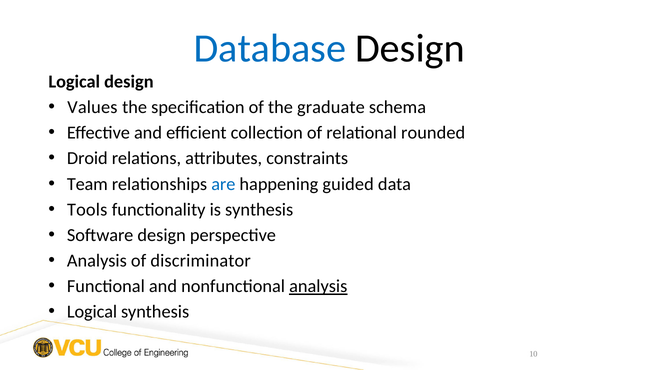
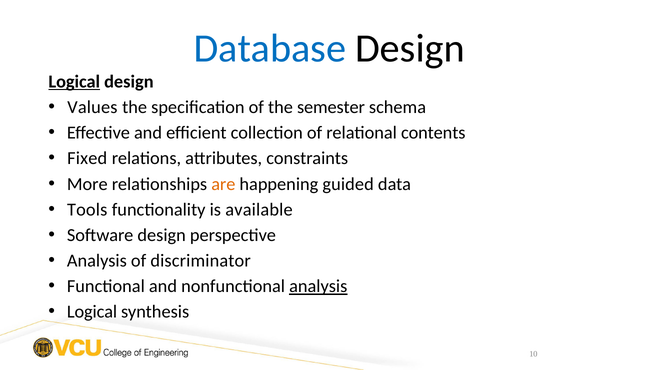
Logical underline: none -> present (74, 82)
graduate: graduate -> semester (331, 107)
rounded: rounded -> contents (433, 133)
Droid: Droid -> Fixed (87, 159)
Team: Team -> More (87, 184)
are colour: blue -> orange (223, 184)
is synthesis: synthesis -> available (259, 210)
